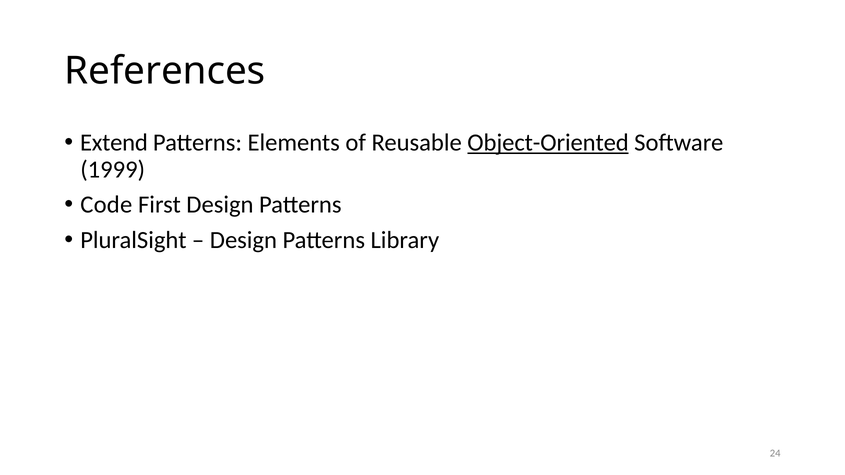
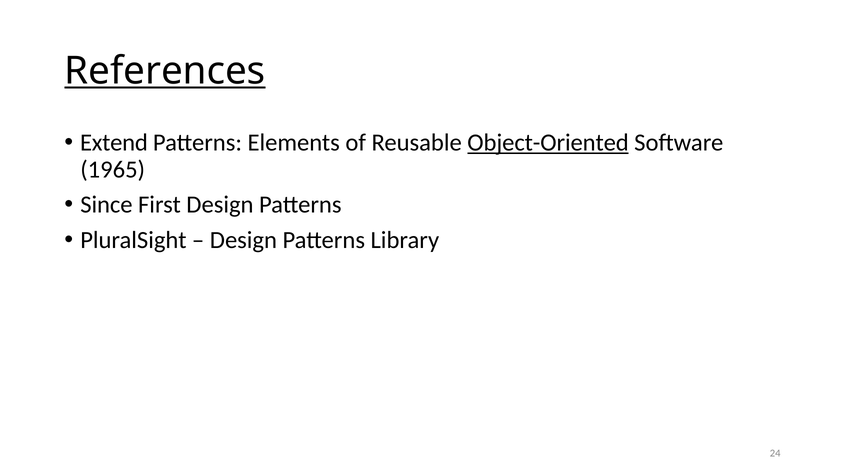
References underline: none -> present (165, 71)
1999: 1999 -> 1965 (113, 169)
Code: Code -> Since (106, 205)
